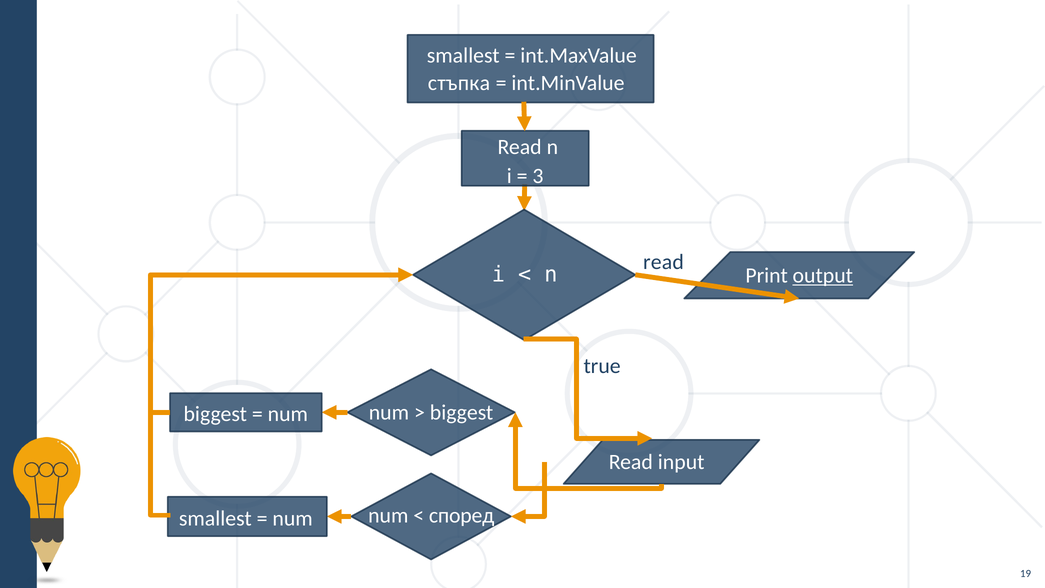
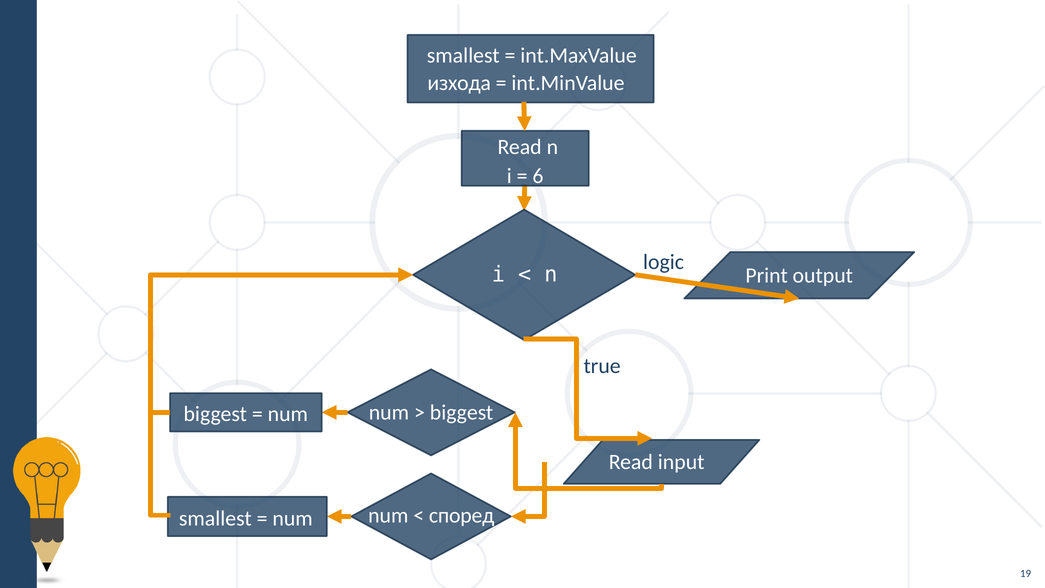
стъпка: стъпка -> изхода (459, 83)
3: 3 -> 6 (538, 176)
read: read -> logic (664, 262)
output underline: present -> none (823, 275)
